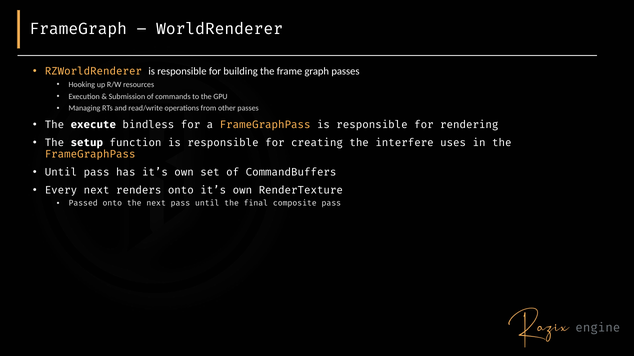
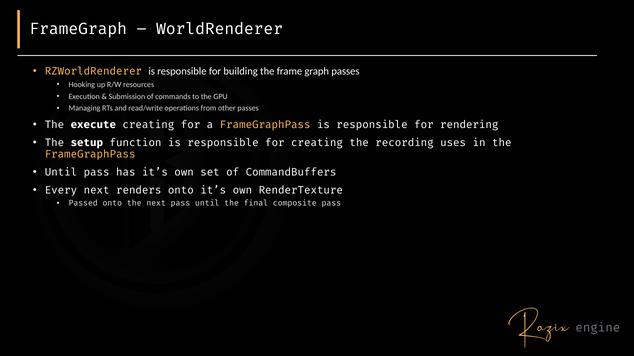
execute bindless: bindless -> creating (148, 125)
interfere: interfere -> recording (405, 143)
